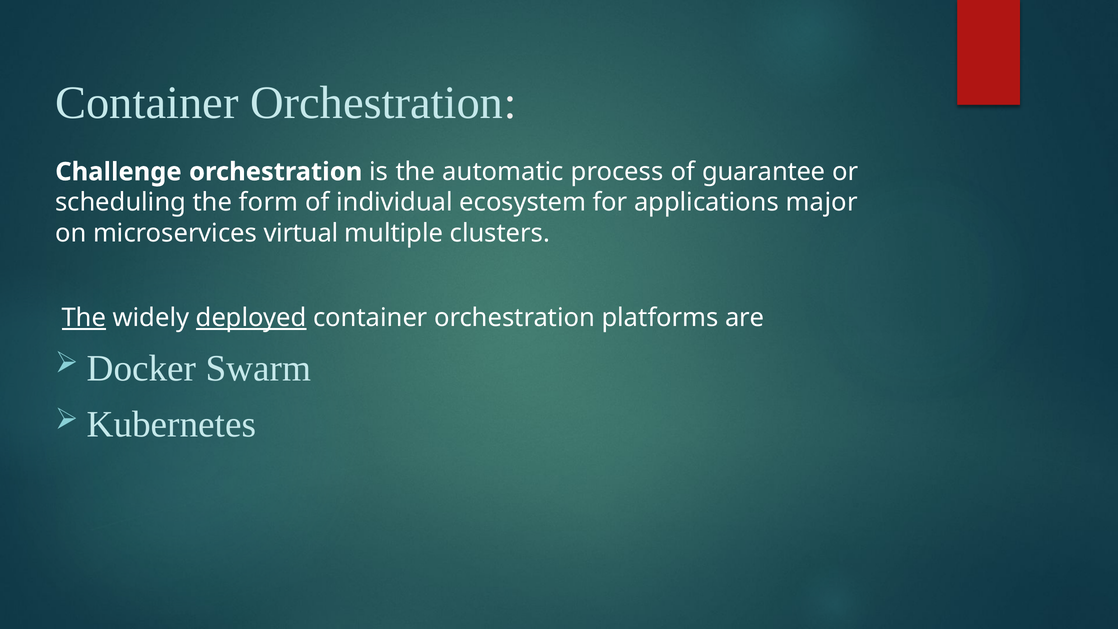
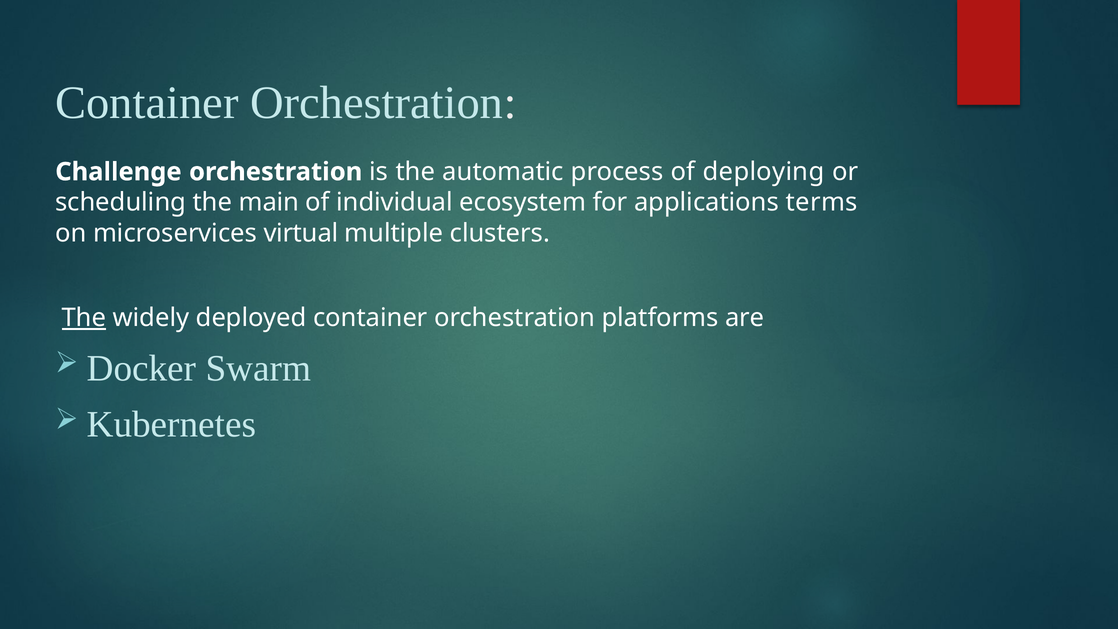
guarantee: guarantee -> deploying (764, 172)
form: form -> main (269, 202)
major: major -> terms (822, 202)
deployed underline: present -> none (251, 318)
